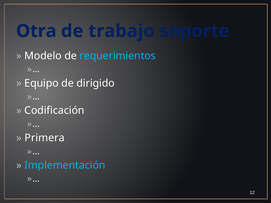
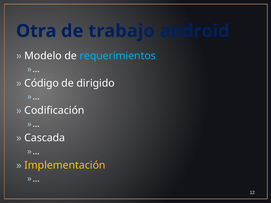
soporte: soporte -> android (195, 31)
Equipo: Equipo -> Código (42, 83)
Primera: Primera -> Cascada (45, 138)
Implementación colour: light blue -> yellow (65, 165)
